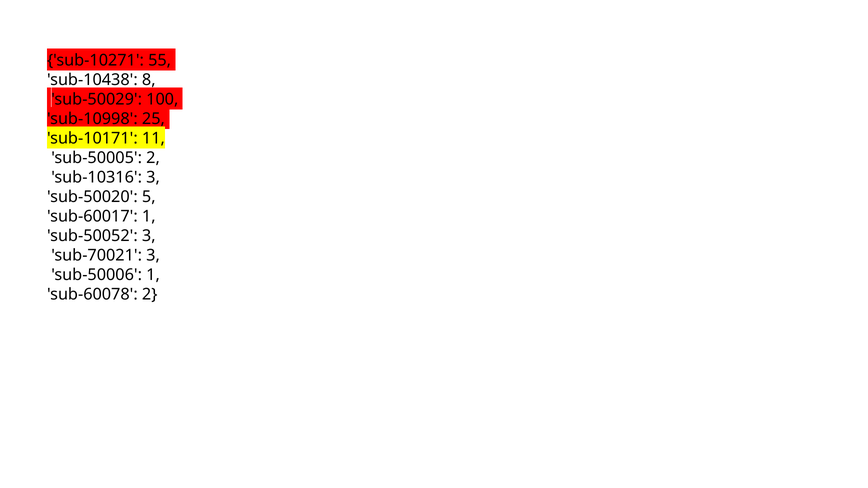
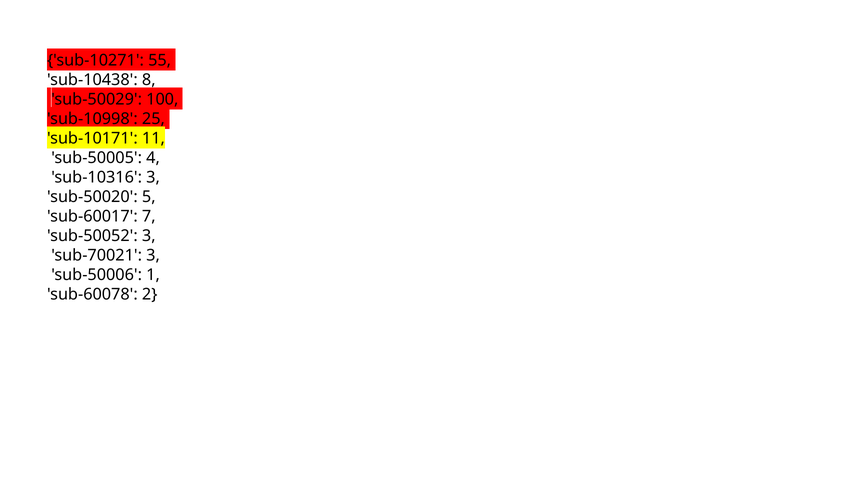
sub-50005 2: 2 -> 4 (153, 158)
sub-60017 1: 1 -> 7 (149, 217)
